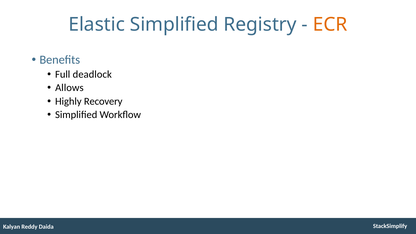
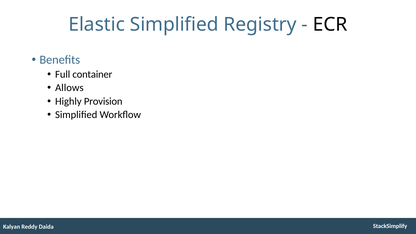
ECR colour: orange -> black (330, 25)
deadlock: deadlock -> container (92, 74)
Recovery: Recovery -> Provision (103, 101)
